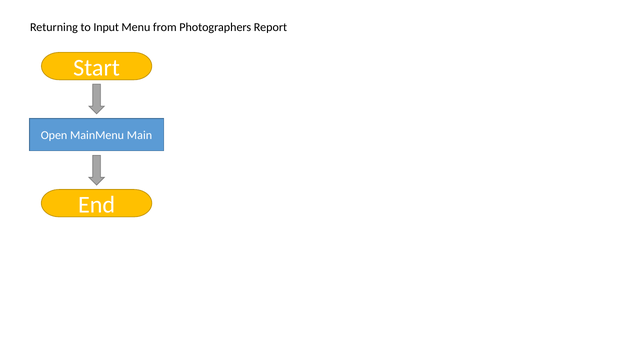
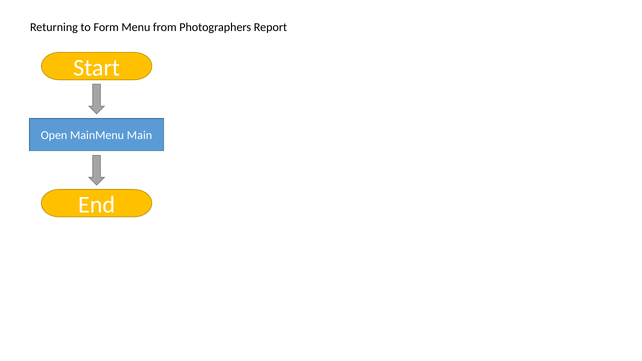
Input: Input -> Form (106, 27)
